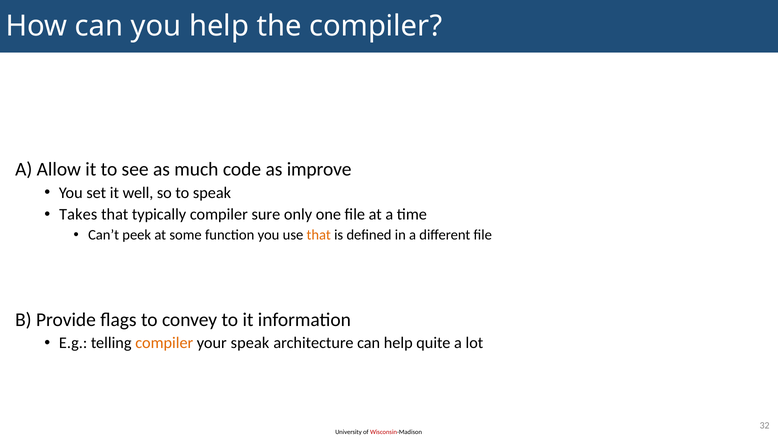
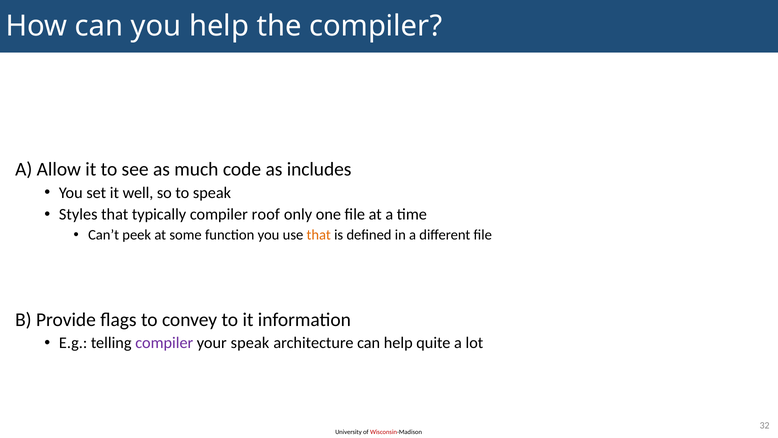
improve: improve -> includes (319, 169)
Takes: Takes -> Styles (78, 214)
sure: sure -> roof (266, 214)
compiler colour: orange -> purple (164, 343)
